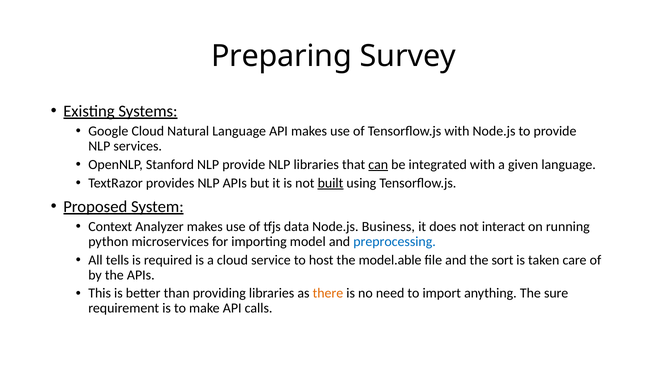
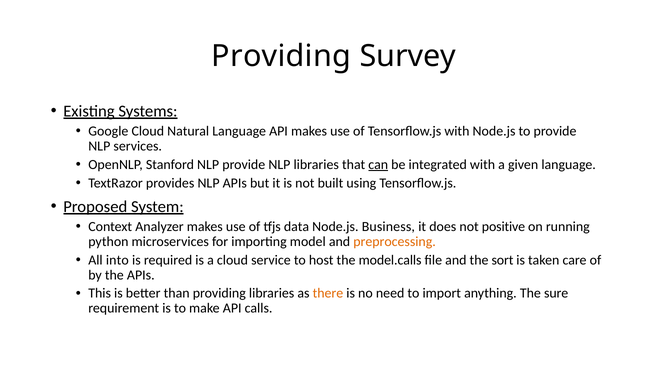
Preparing: Preparing -> Providing (281, 56)
built underline: present -> none (330, 183)
interact: interact -> positive (504, 227)
preprocessing colour: blue -> orange (395, 242)
tells: tells -> into (117, 260)
model.able: model.able -> model.calls (390, 260)
